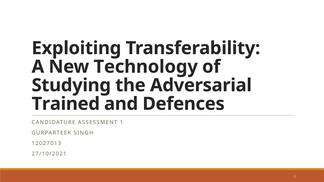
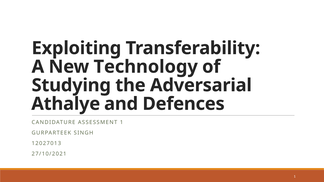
Trained: Trained -> Athalye (66, 104)
